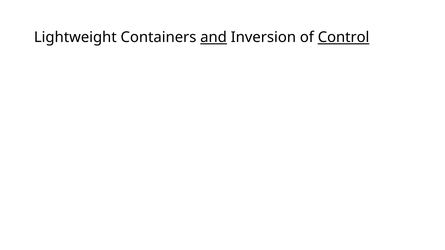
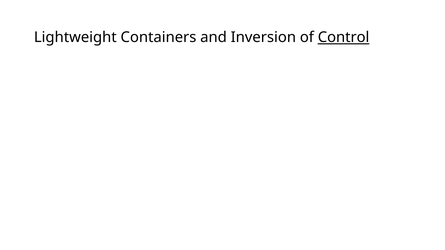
and underline: present -> none (214, 37)
